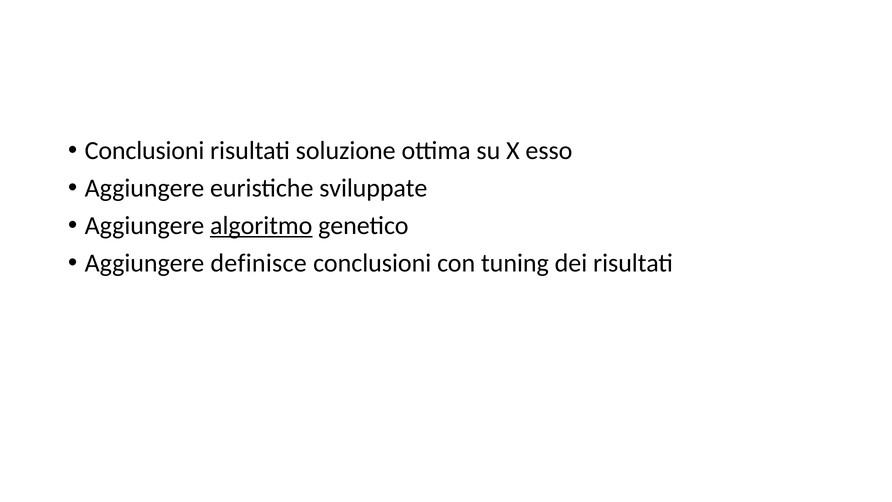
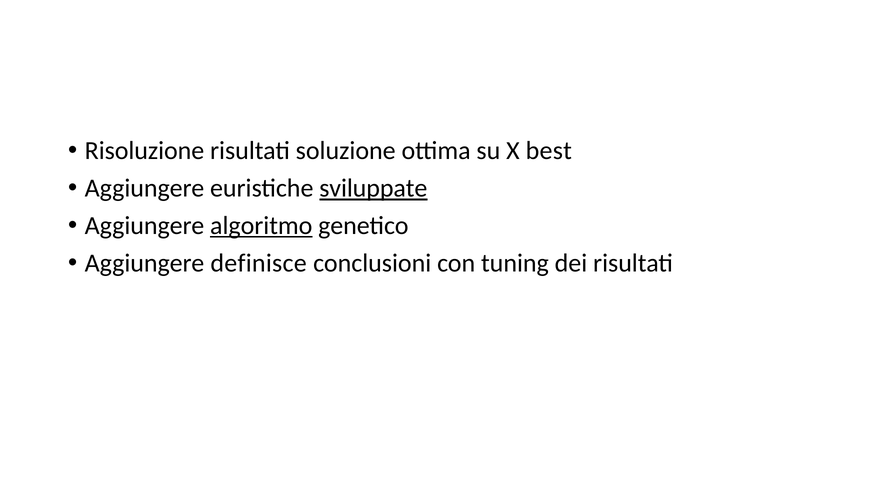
Conclusioni: Conclusioni -> Risoluzione (144, 151)
esso: esso -> best (549, 151)
sviluppate underline: none -> present (373, 188)
